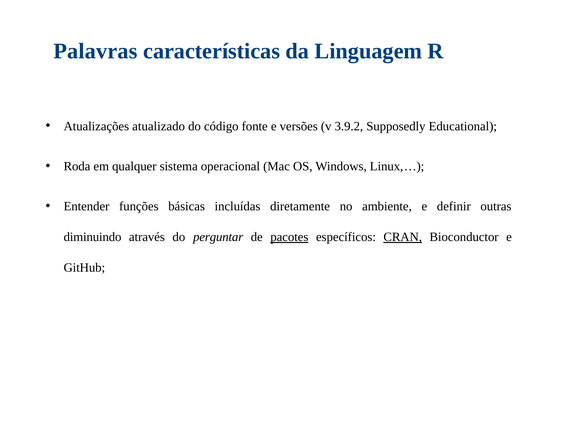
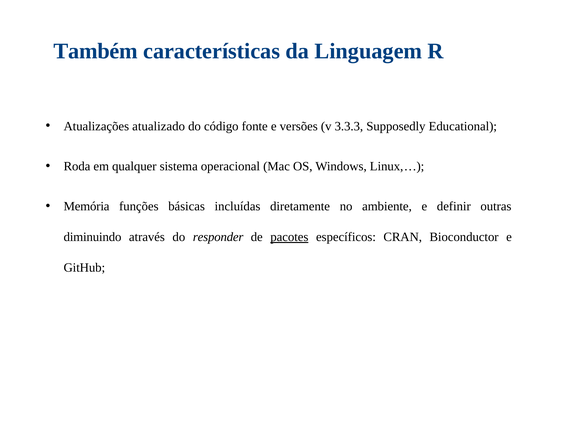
Palavras: Palavras -> Também (96, 51)
3.9.2: 3.9.2 -> 3.3.3 (349, 126)
Entender: Entender -> Memória (87, 206)
perguntar: perguntar -> responder (218, 237)
CRAN underline: present -> none (403, 237)
